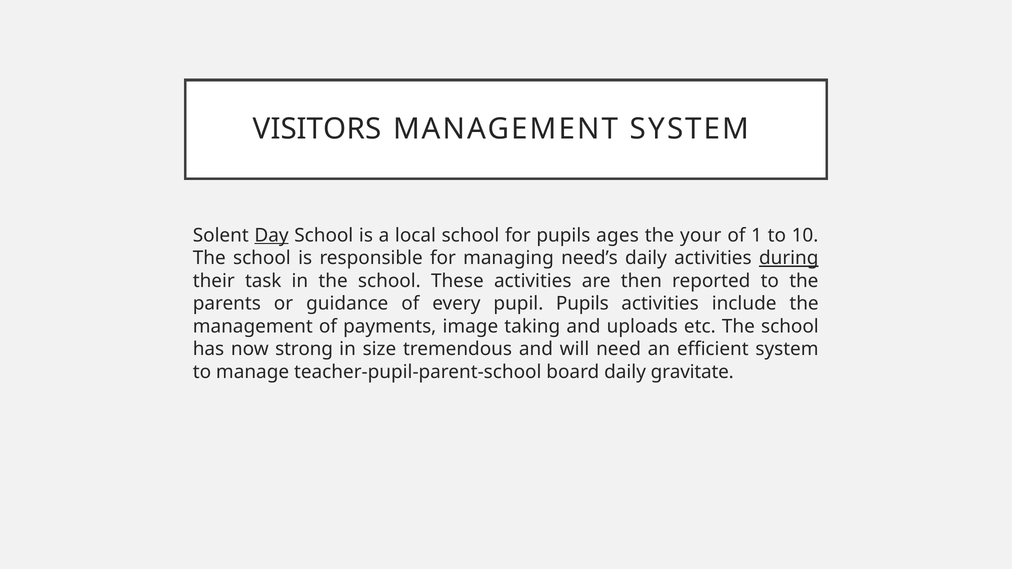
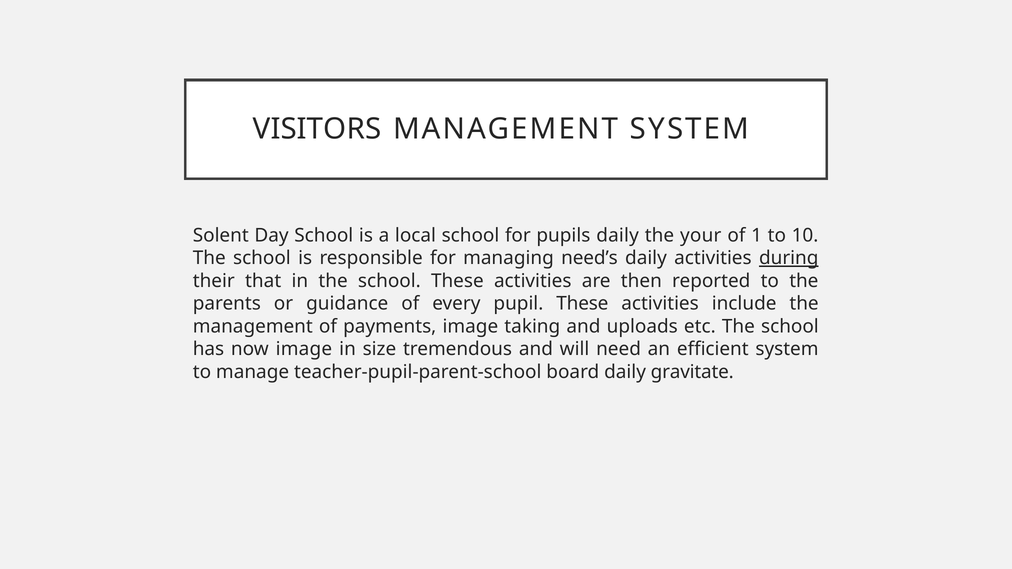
Day underline: present -> none (272, 235)
pupils ages: ages -> daily (618, 235)
task: task -> that (263, 281)
pupil Pupils: Pupils -> These (582, 304)
now strong: strong -> image (304, 349)
